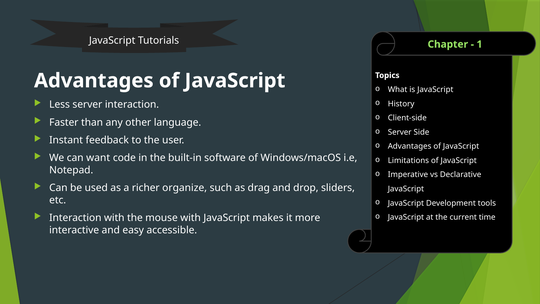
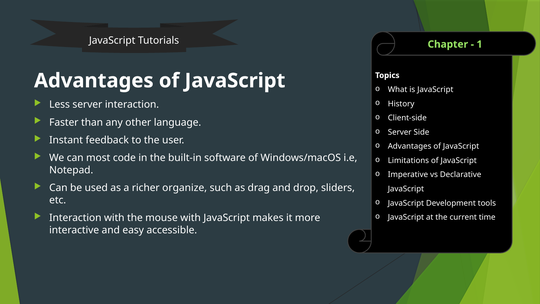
want: want -> most (98, 158)
